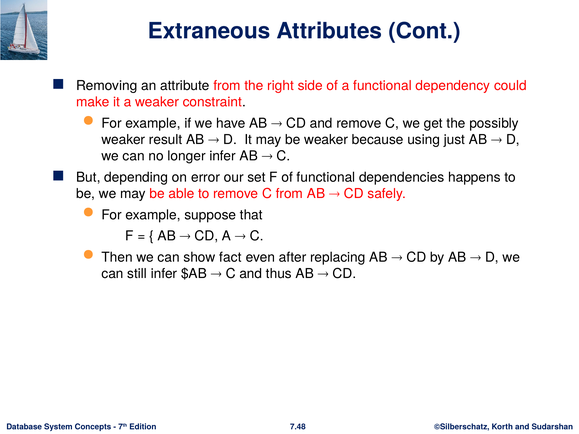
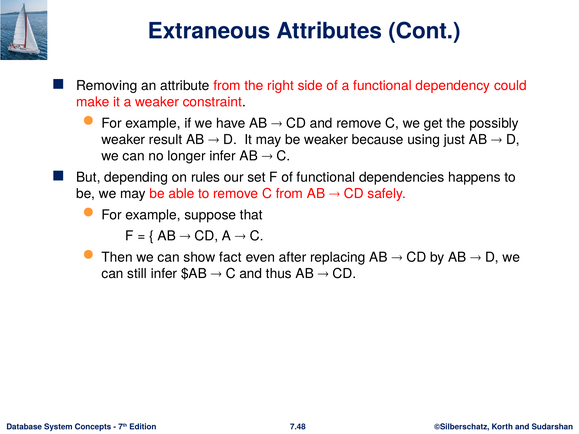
error: error -> rules (206, 177)
